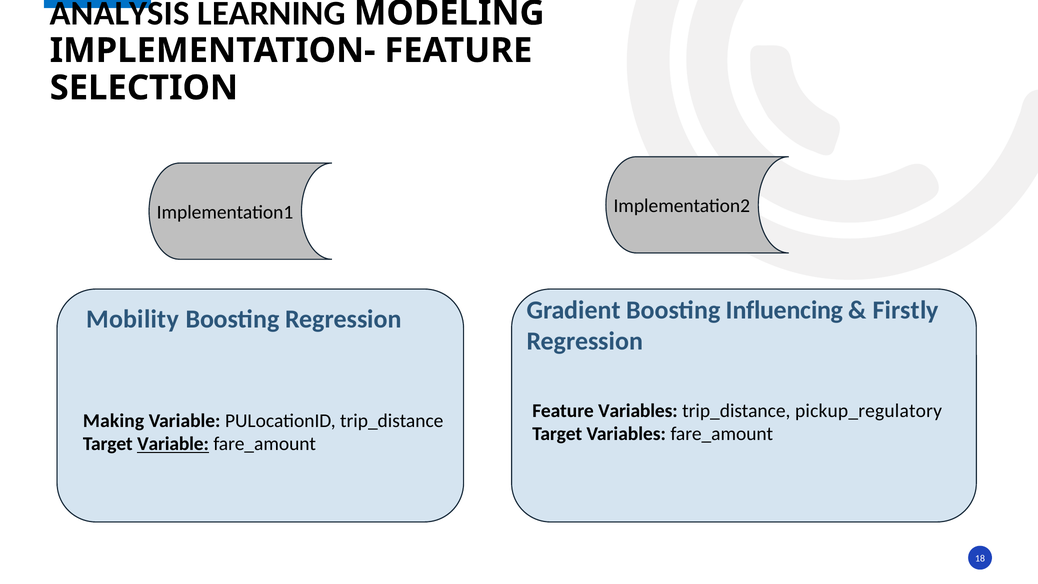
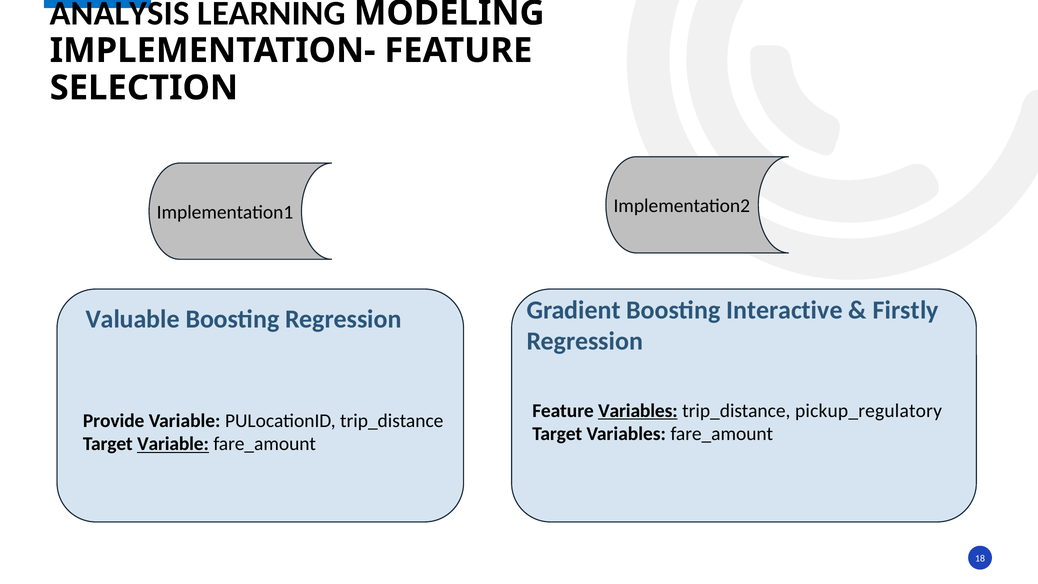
Influencing: Influencing -> Interactive (784, 310)
Mobility: Mobility -> Valuable (133, 319)
Variables underline: none -> present (638, 411)
Making: Making -> Provide (114, 421)
